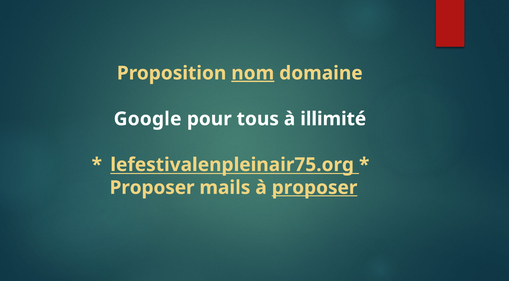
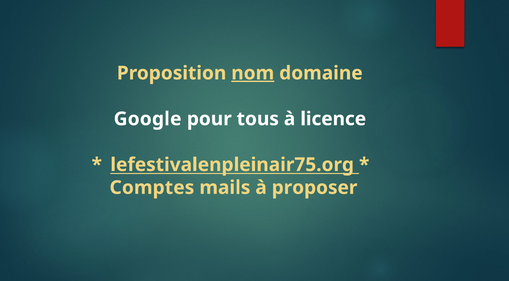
à illimité: illimité -> licence (333, 119)
Proposer: Proposer -> Comptes (152, 188)
proposer underline: present -> none (315, 188)
